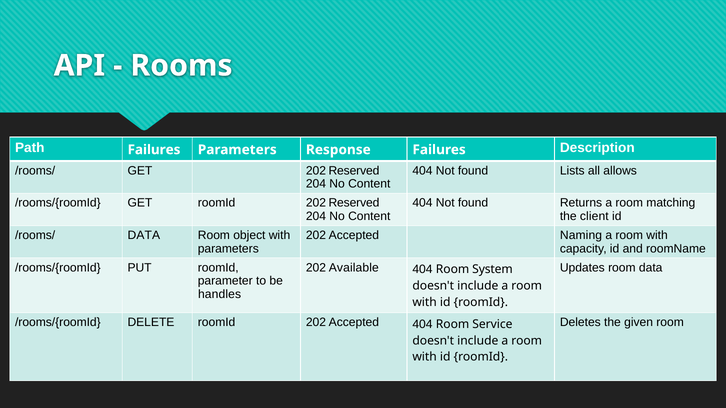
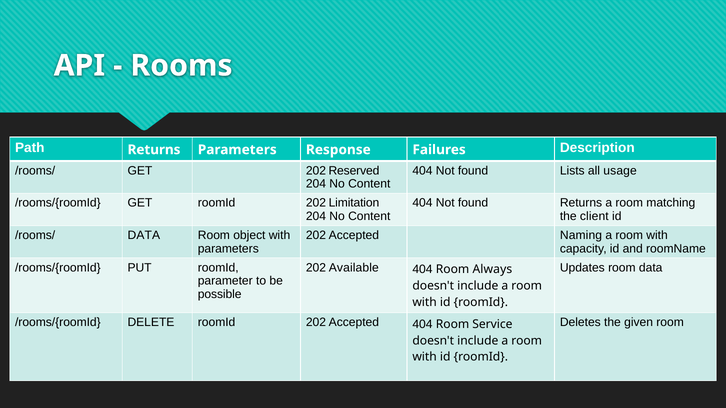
Path Failures: Failures -> Returns (154, 150)
allows: allows -> usage (620, 171)
roomId 202 Reserved: Reserved -> Limitation (354, 203)
System: System -> Always (492, 270)
handles: handles -> possible (220, 295)
